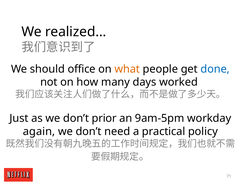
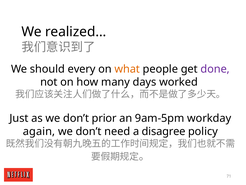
office: office -> every (82, 69)
done colour: blue -> purple (215, 69)
practical: practical -> disagree (164, 131)
